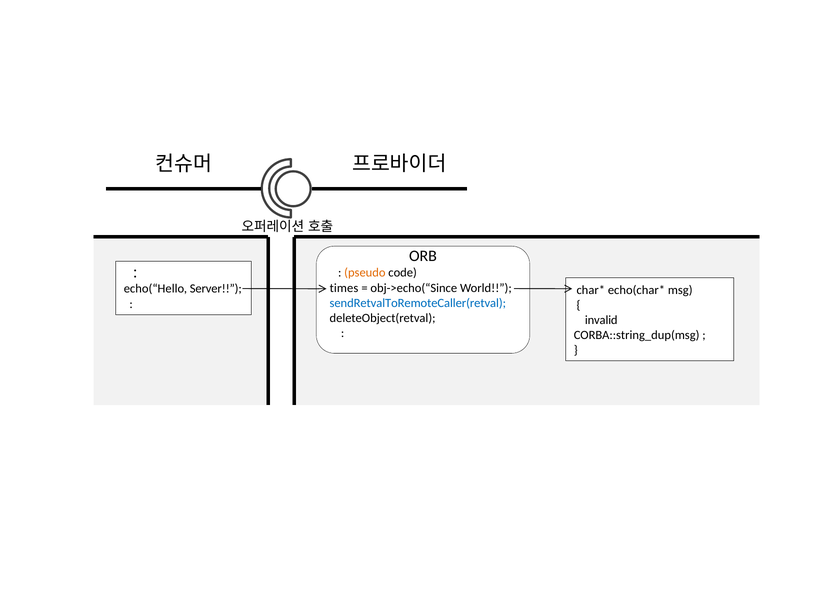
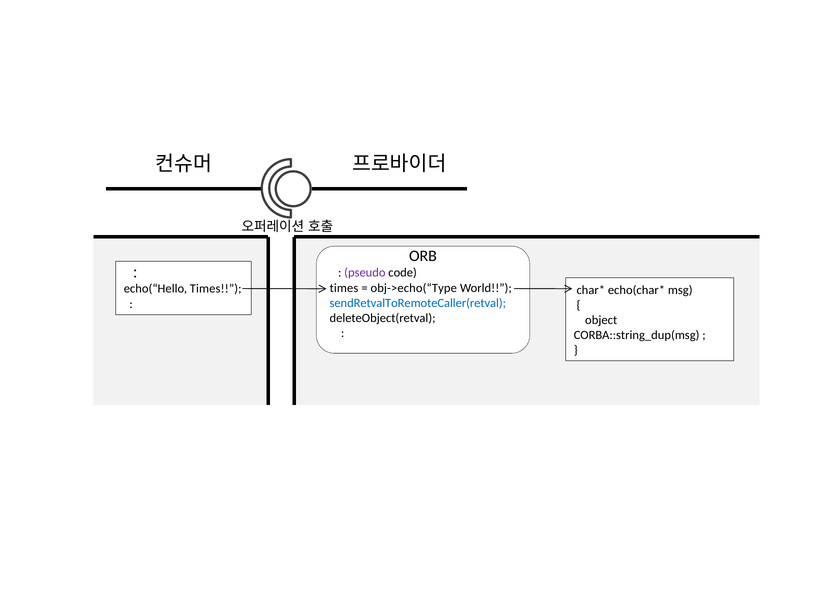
pseudo colour: orange -> purple (365, 273)
obj->echo(“Since: obj->echo(“Since -> obj->echo(“Type (414, 288)
echo(“Hello Server: Server -> Times (216, 289)
invalid: invalid -> object (601, 320)
